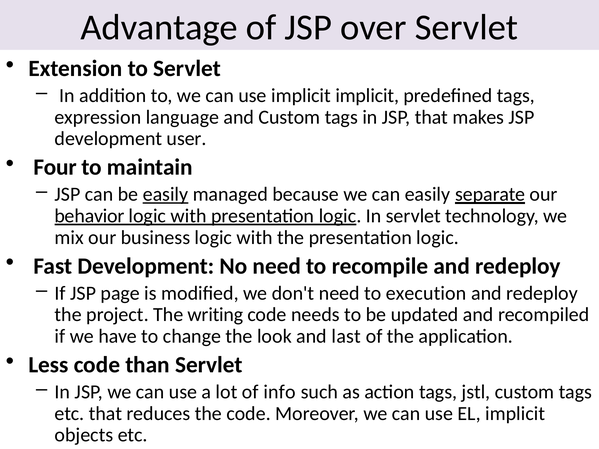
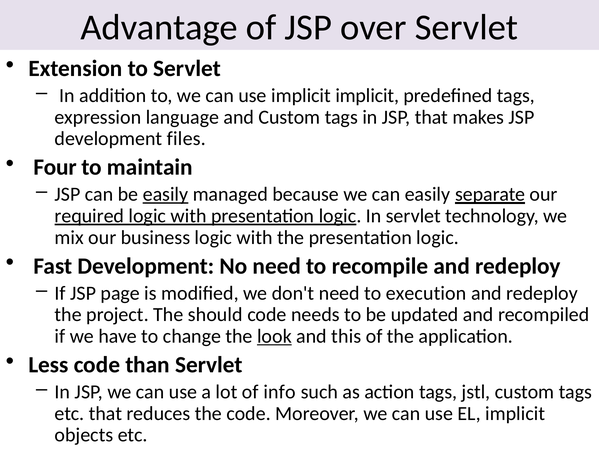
user: user -> files (186, 139)
behavior: behavior -> required (89, 216)
writing: writing -> should (215, 315)
look underline: none -> present (274, 336)
last: last -> this (346, 336)
